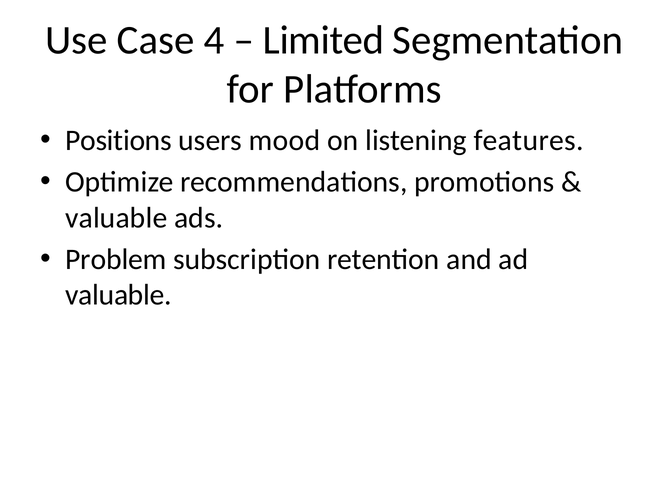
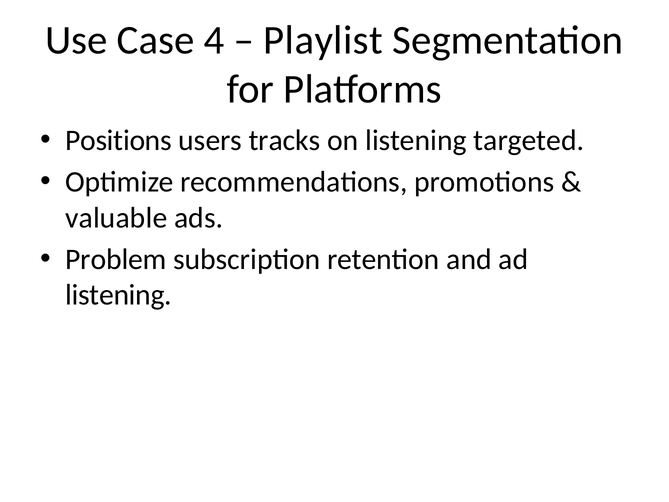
Limited: Limited -> Playlist (323, 40)
mood: mood -> tracks (285, 140)
features: features -> targeted (529, 140)
valuable: valuable -> listening (118, 295)
